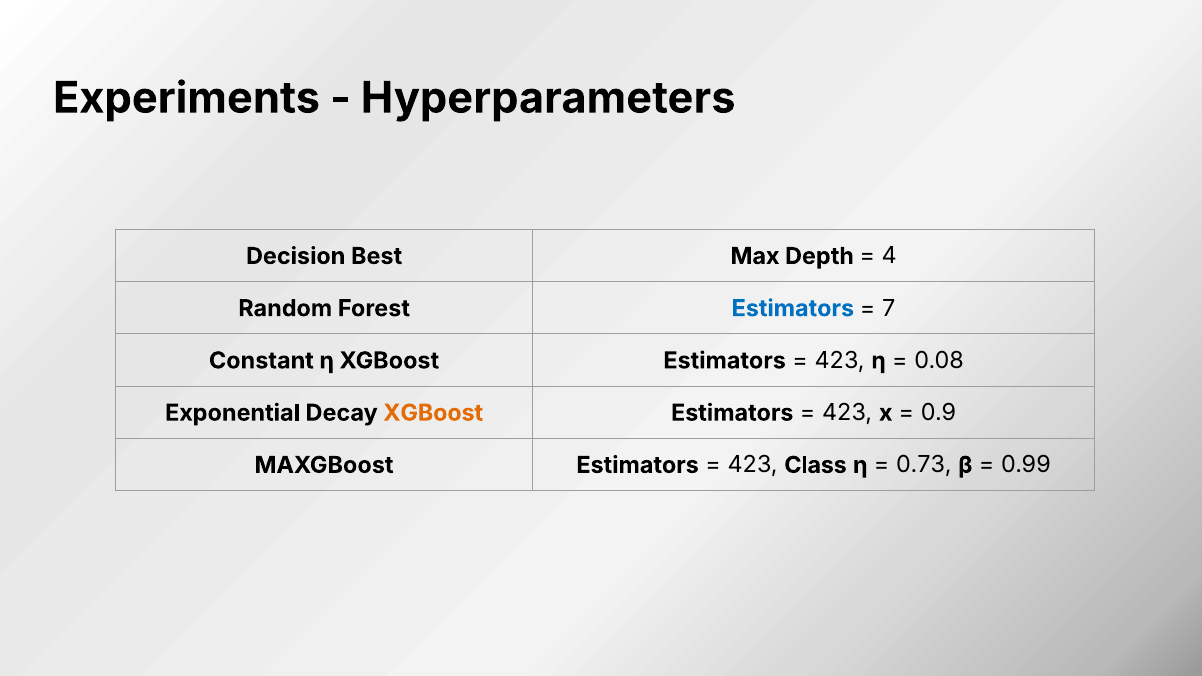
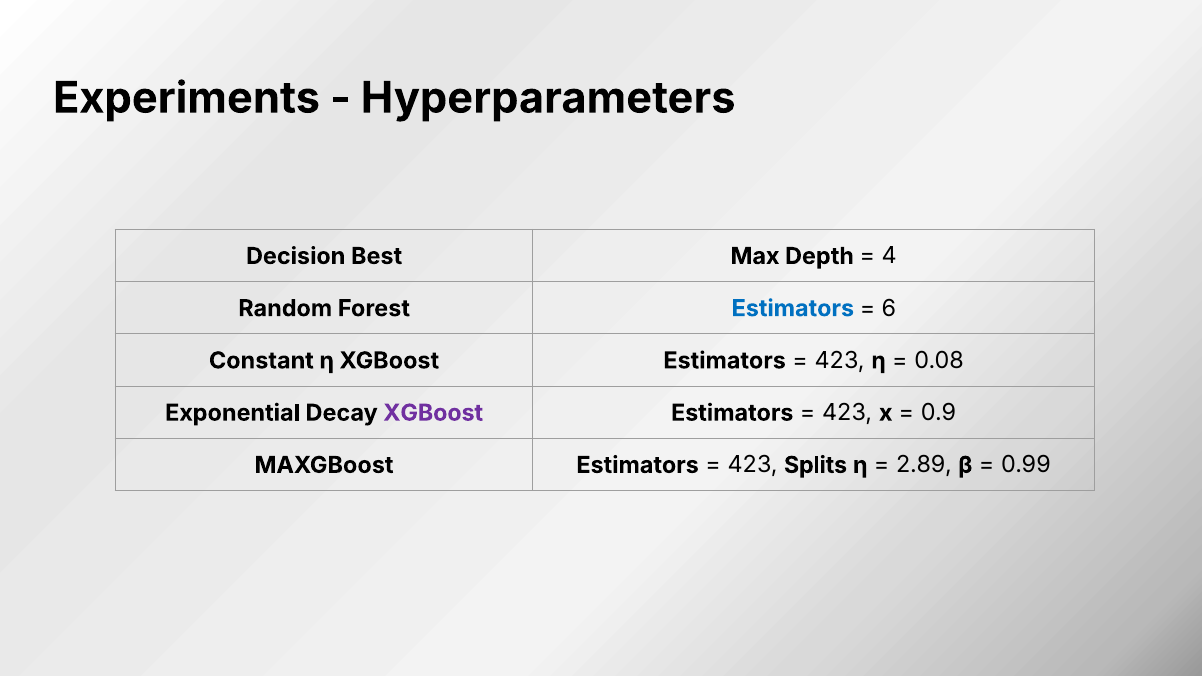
7: 7 -> 6 (889, 309)
XGBoost colour: orange -> purple (433, 413)
Class: Class -> Splits (816, 465)
0.73: 0.73 -> 2.89 (924, 465)
